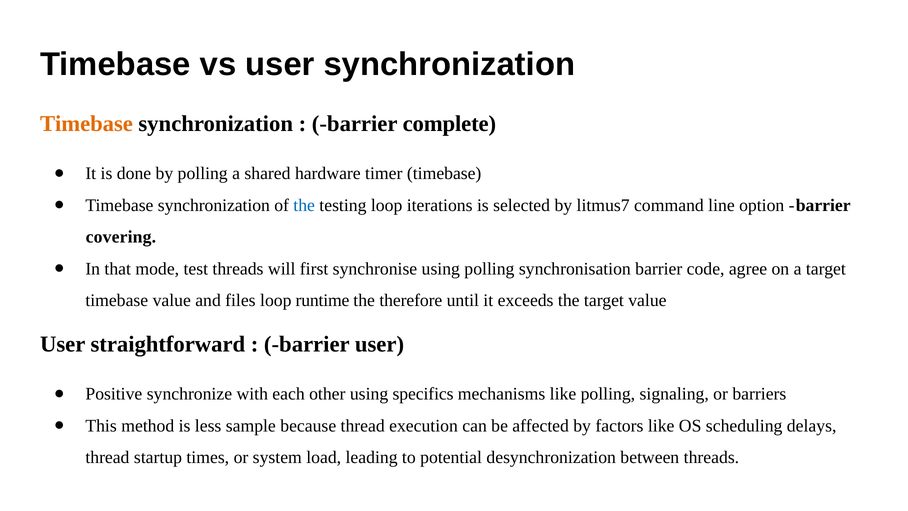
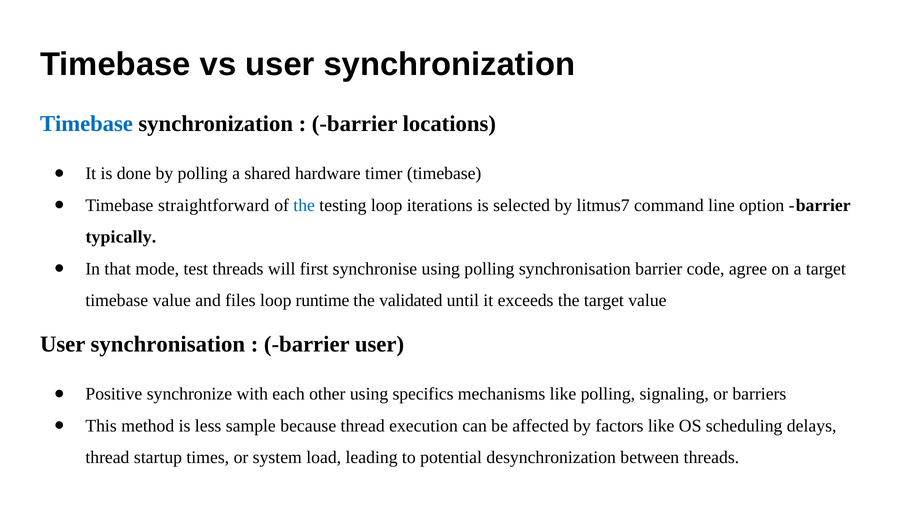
Timebase colour: orange -> blue (86, 124)
complete: complete -> locations (449, 124)
synchronization: synchronization -> straightforward (214, 205)
covering: covering -> typically (121, 237)
therefore: therefore -> validated (411, 300)
User straightforward: straightforward -> synchronisation (168, 344)
